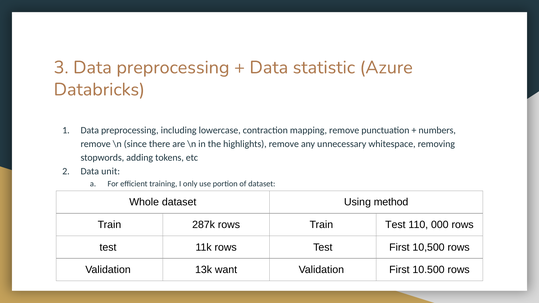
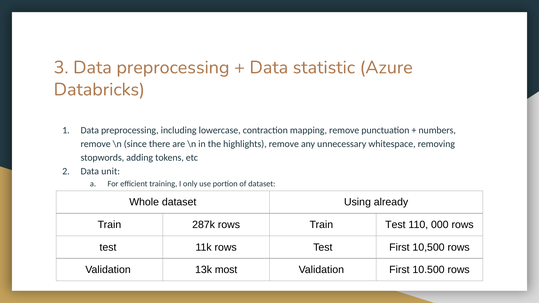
method: method -> already (391, 202)
want: want -> most (226, 270)
